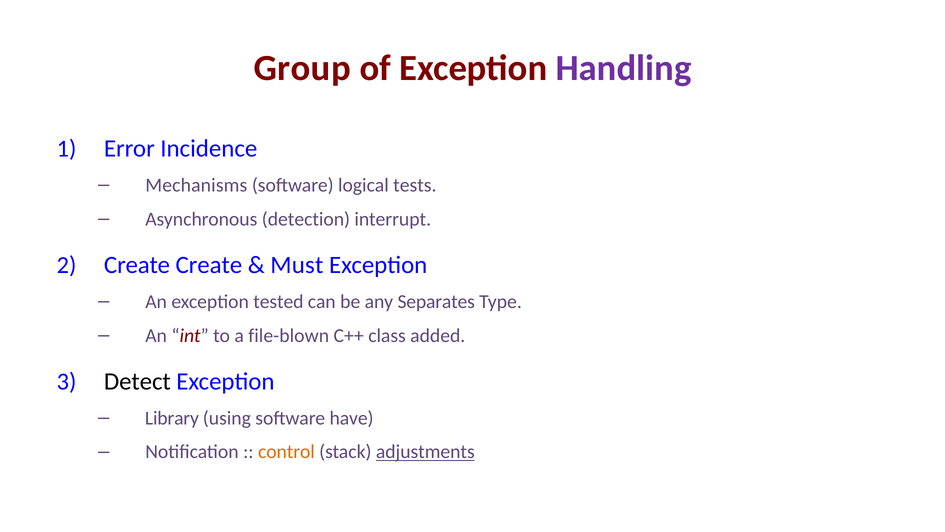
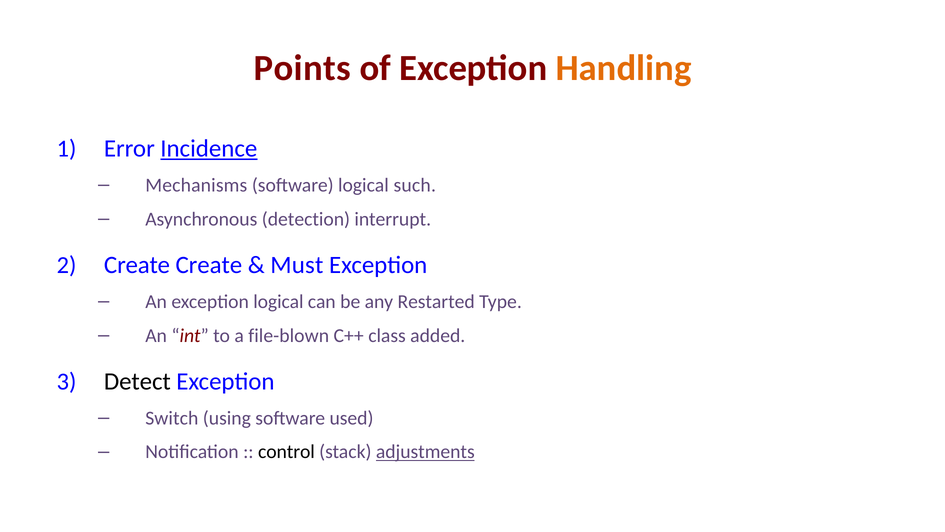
Group: Group -> Points (302, 68)
Handling colour: purple -> orange (624, 68)
Incidence underline: none -> present (209, 148)
tests: tests -> such (415, 185)
exception tested: tested -> logical (278, 301)
Separates: Separates -> Restarted (436, 301)
Library: Library -> Switch (172, 418)
have: have -> used (352, 418)
control colour: orange -> black (286, 452)
